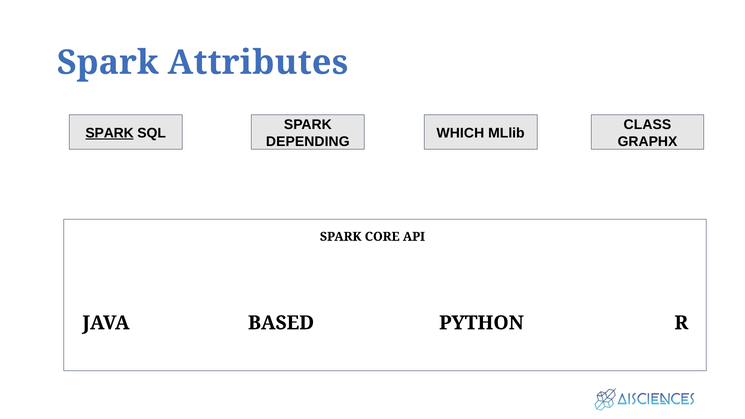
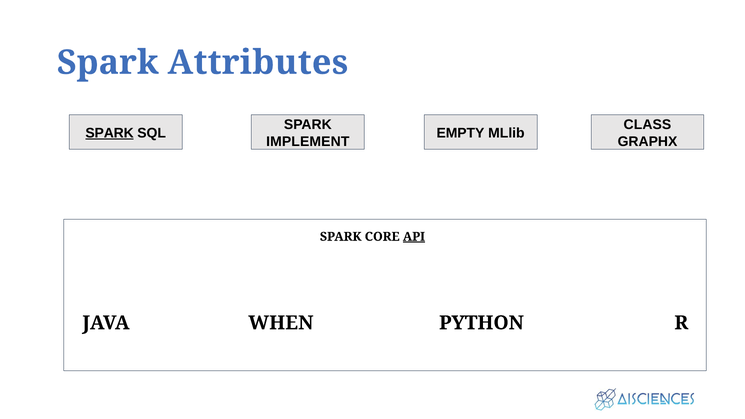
WHICH: WHICH -> EMPTY (460, 133)
DEPENDING: DEPENDING -> IMPLEMENT (308, 141)
API underline: none -> present (414, 237)
BASED: BASED -> WHEN (281, 323)
